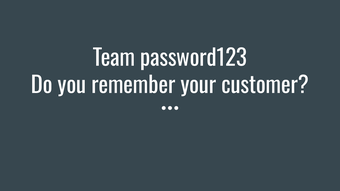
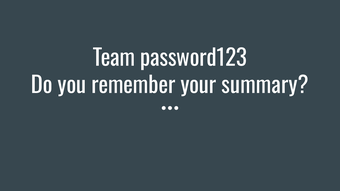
customer: customer -> summary (265, 86)
